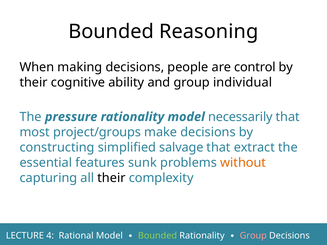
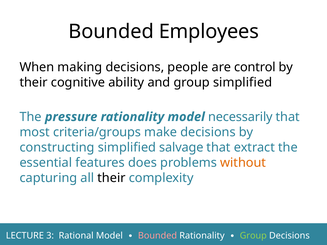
Reasoning: Reasoning -> Employees (209, 32)
group individual: individual -> simplified (243, 83)
project/groups: project/groups -> criteria/groups (97, 132)
sunk: sunk -> does (142, 163)
4: 4 -> 3 (50, 236)
Bounded colour: light green -> pink (157, 236)
Group colour: pink -> light green (253, 236)
